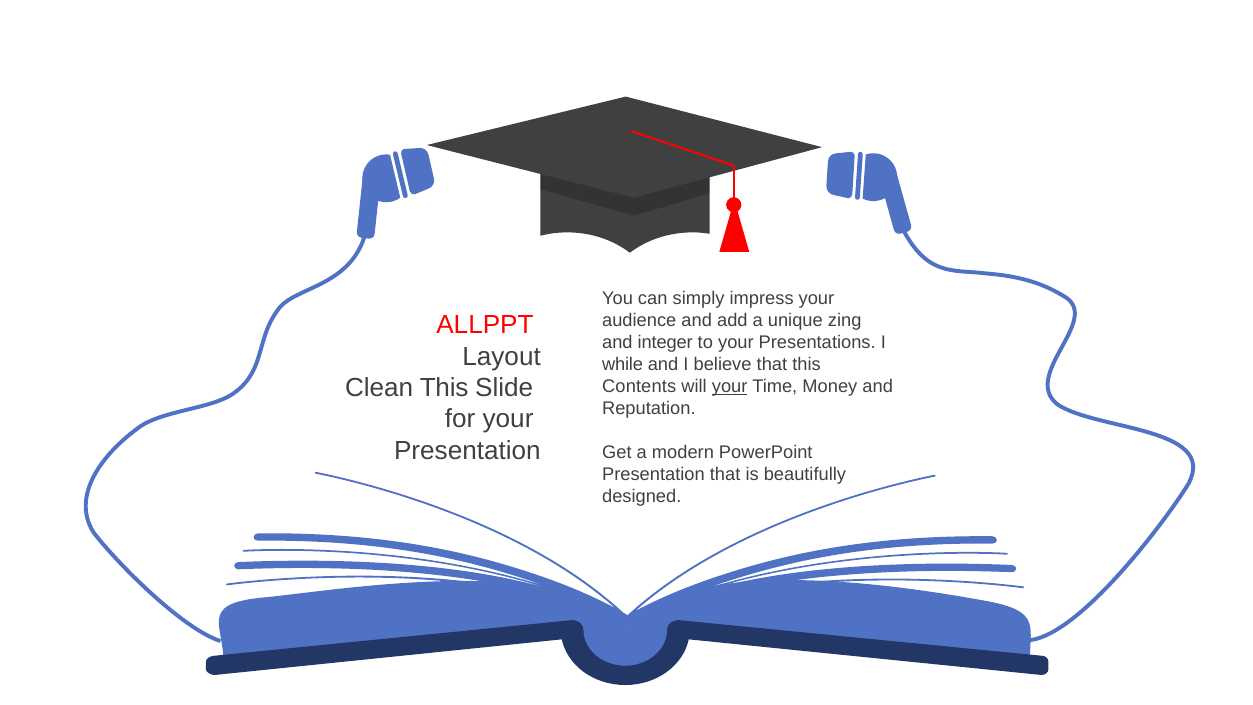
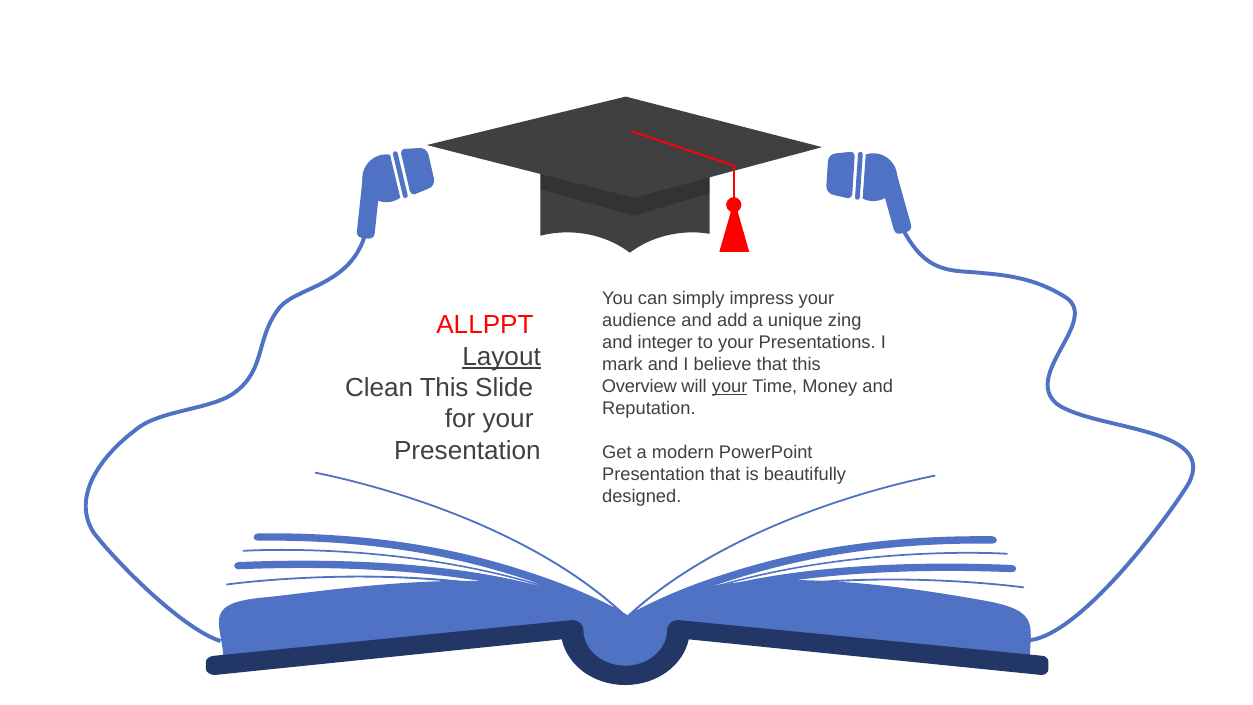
Layout underline: none -> present (502, 356)
while: while -> mark (622, 364)
Contents: Contents -> Overview (639, 386)
